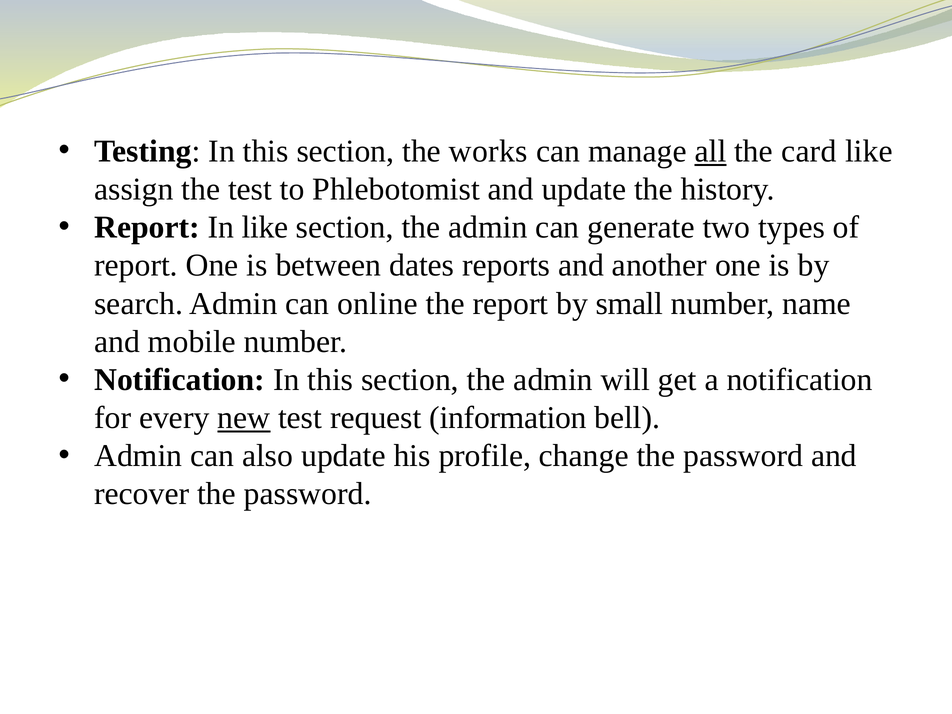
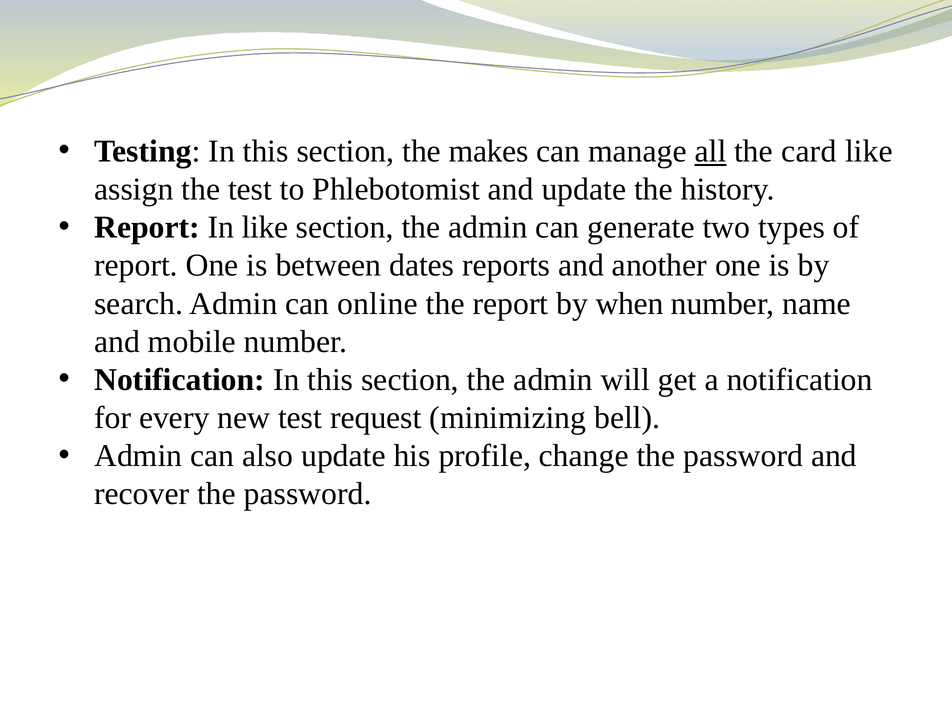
works: works -> makes (489, 151)
small: small -> when (630, 304)
new underline: present -> none (244, 418)
information: information -> minimizing (508, 418)
